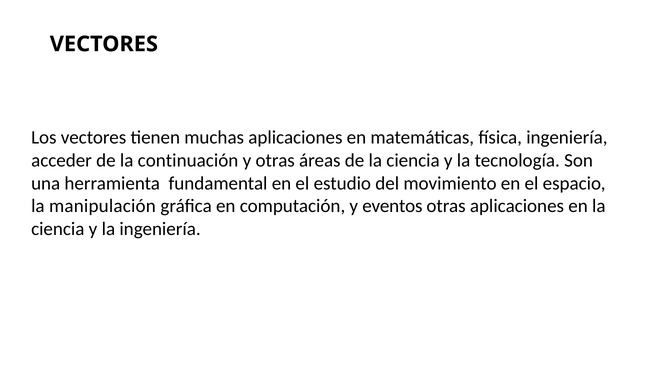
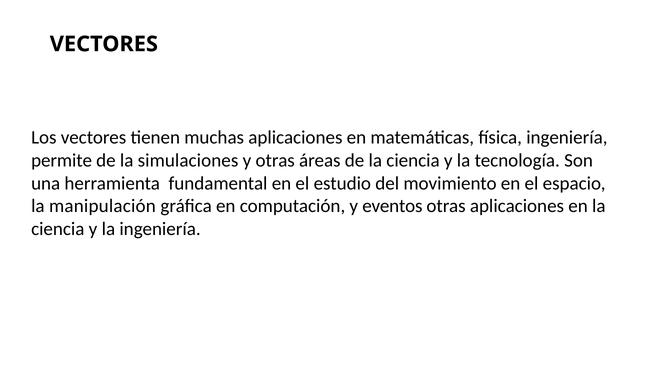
acceder: acceder -> permite (62, 161)
continuación: continuación -> simulaciones (188, 161)
